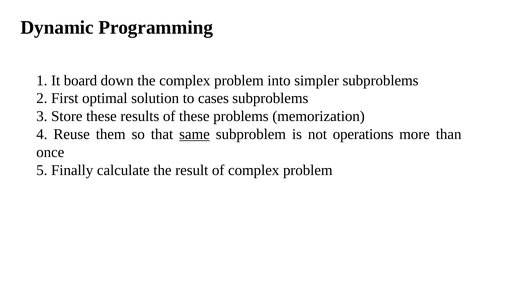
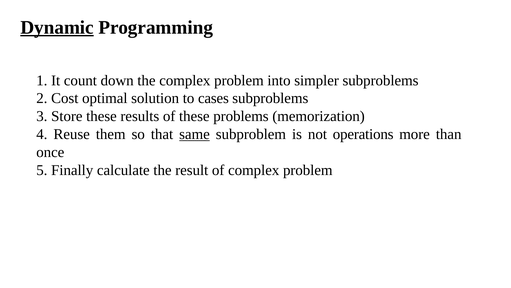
Dynamic underline: none -> present (57, 27)
board: board -> count (80, 80)
First: First -> Cost (65, 98)
